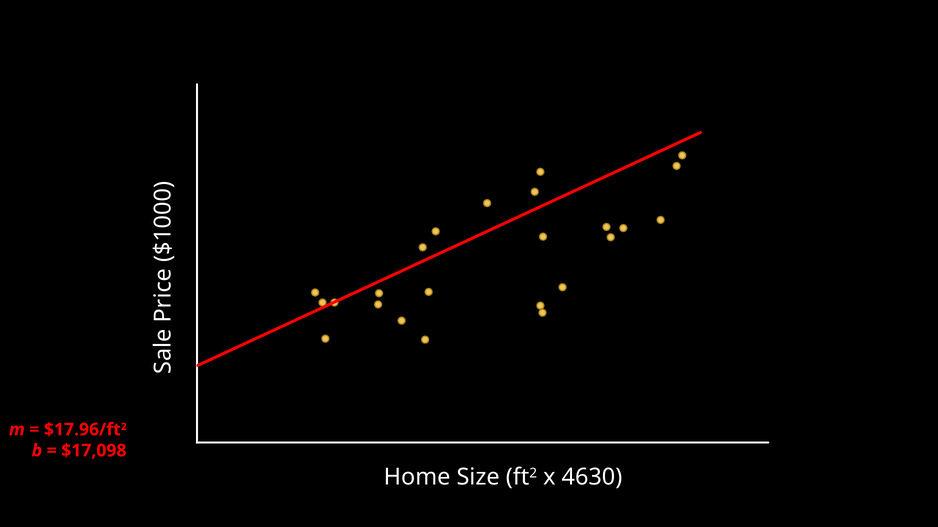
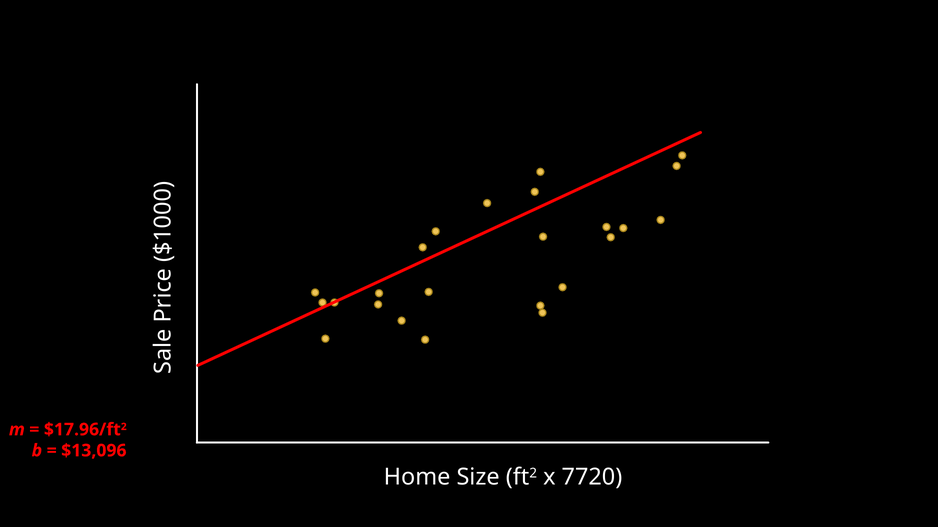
$17,098: $17,098 -> $13,096 (94, 451)
4630: 4630 -> 7720 (592, 478)
